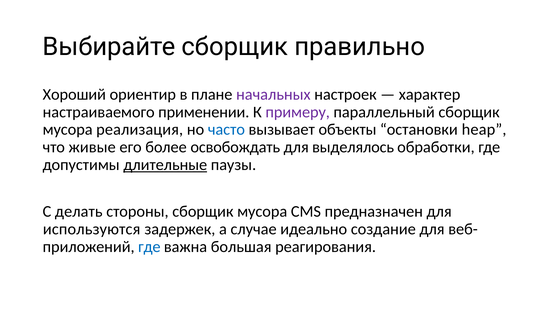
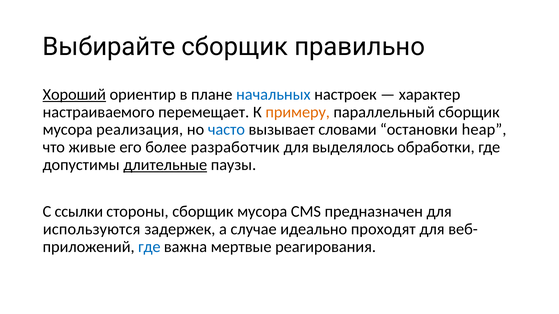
Хороший underline: none -> present (74, 95)
начальных colour: purple -> blue (273, 95)
применении: применении -> перемещает (204, 112)
примеру colour: purple -> orange (298, 112)
объекты: объекты -> словами (347, 130)
освобождать: освобождать -> разработчик (235, 147)
делать: делать -> ссылки (79, 212)
создание: создание -> проходят (383, 229)
большая: большая -> мертвые (241, 247)
